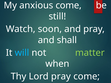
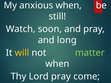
anxious come: come -> when (69, 5)
shall: shall -> long (67, 40)
will colour: light blue -> yellow (22, 53)
